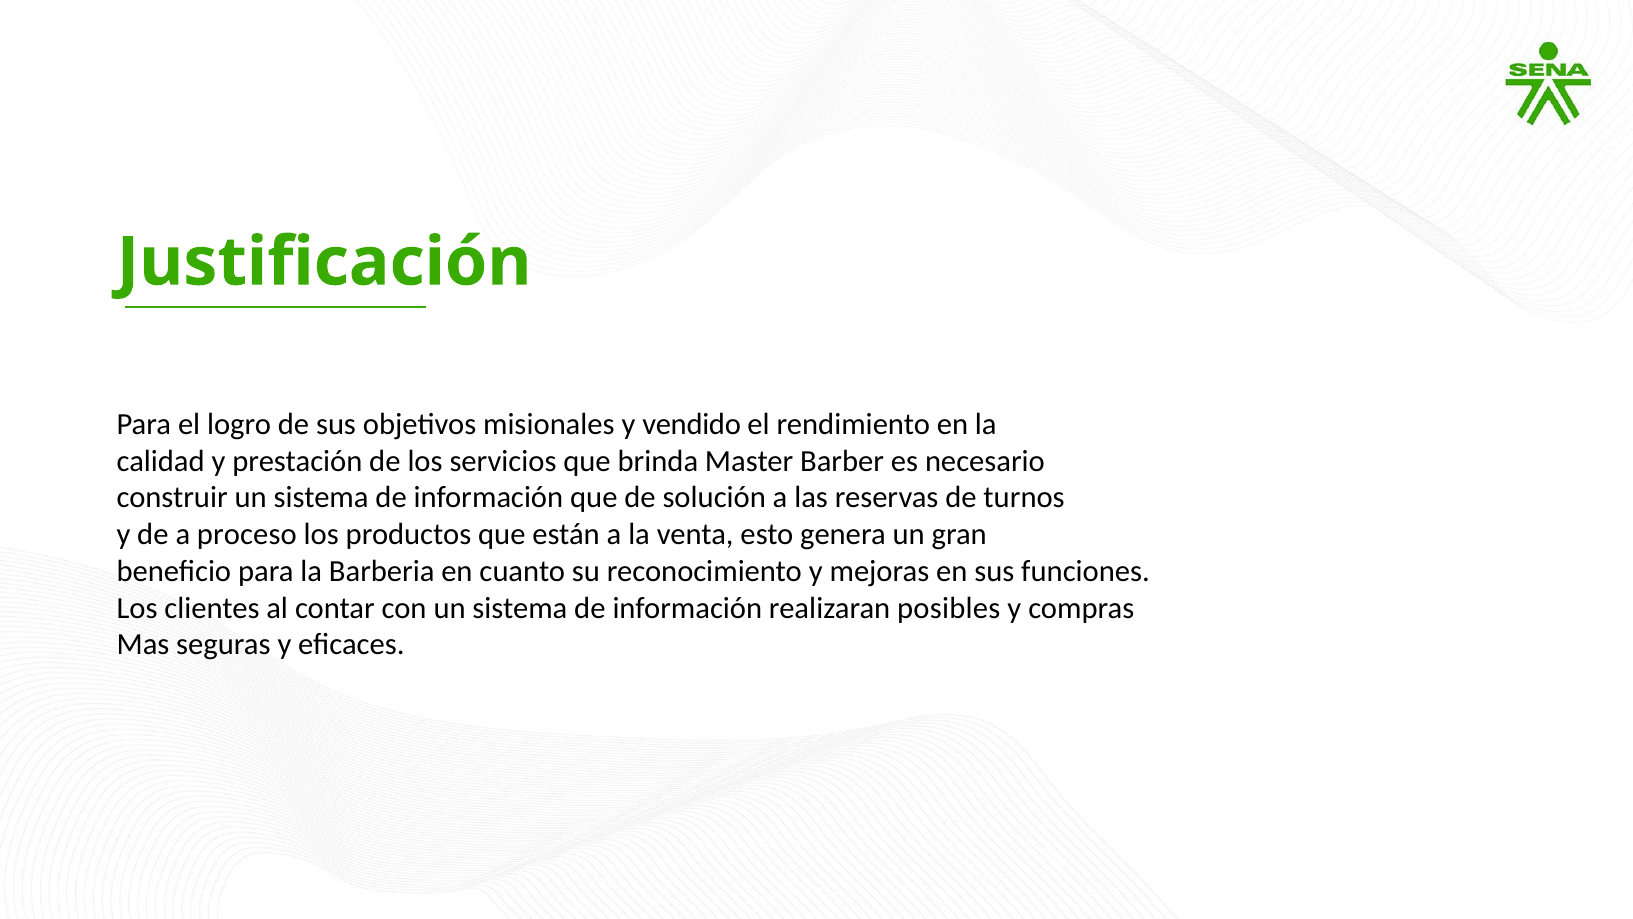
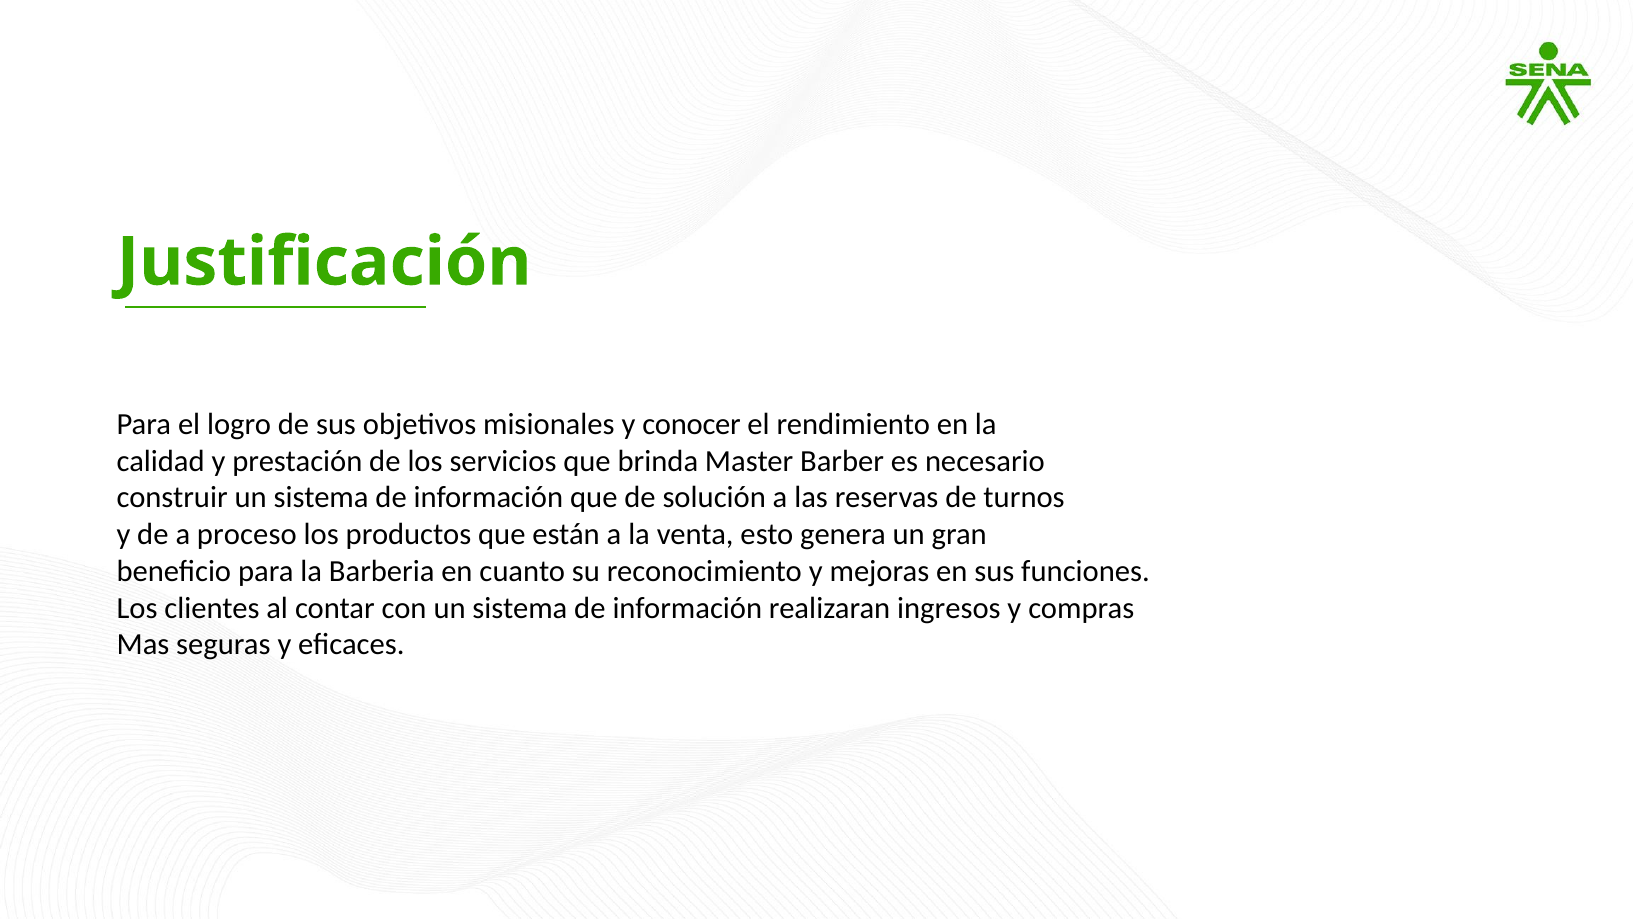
vendido: vendido -> conocer (692, 424)
posibles: posibles -> ingresos (949, 608)
